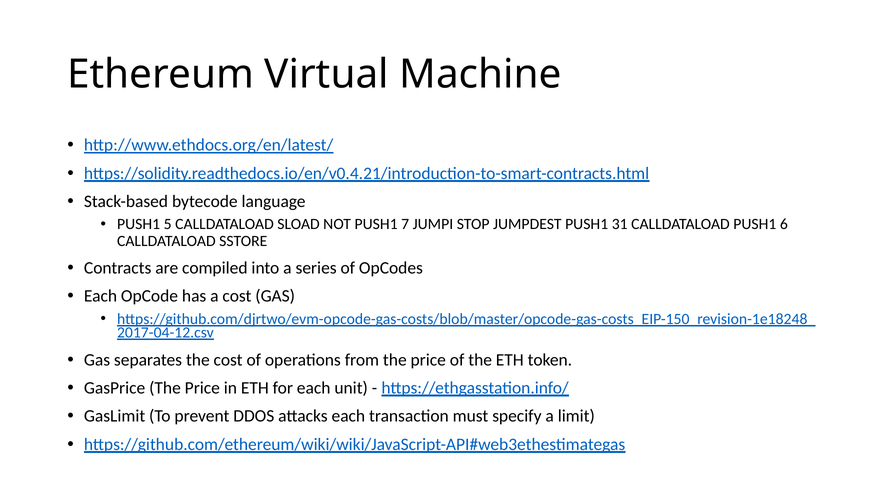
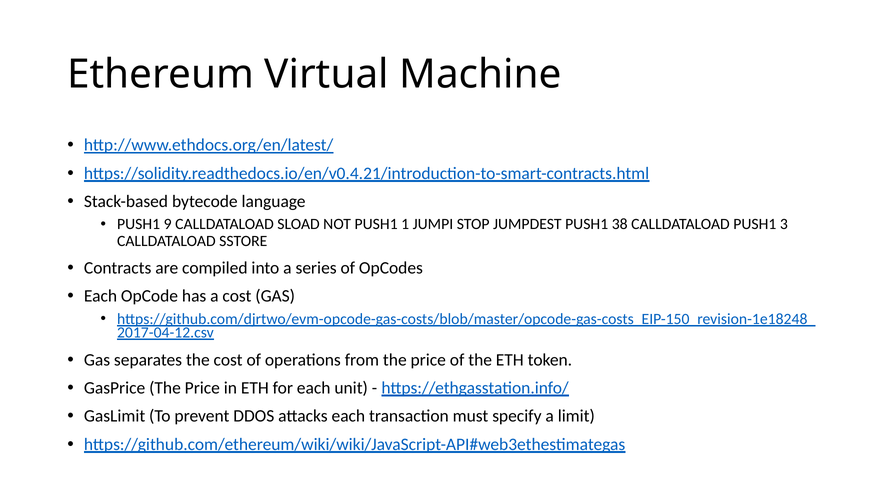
5: 5 -> 9 (168, 224)
7: 7 -> 1 (405, 224)
31: 31 -> 38 (620, 224)
6: 6 -> 3 (784, 224)
